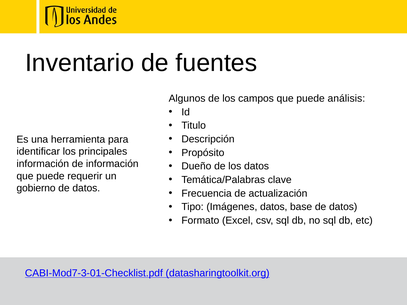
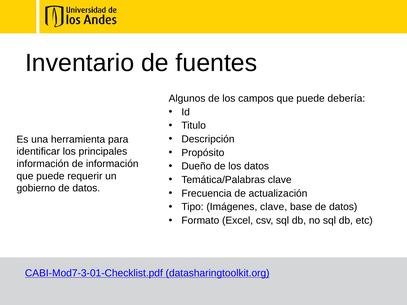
análisis: análisis -> debería (346, 99)
Imágenes datos: datos -> clave (274, 207)
